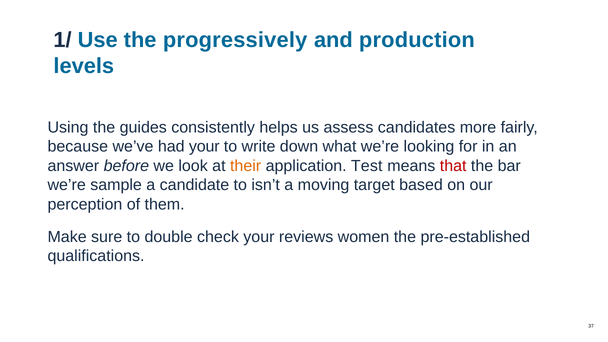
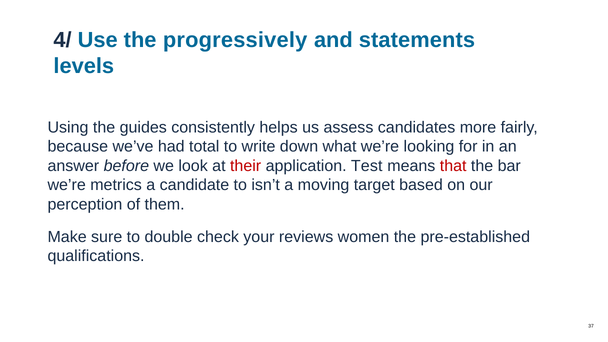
1/: 1/ -> 4/ (63, 40)
production: production -> statements (417, 40)
had your: your -> total (204, 147)
their colour: orange -> red (246, 166)
sample: sample -> metrics (116, 185)
